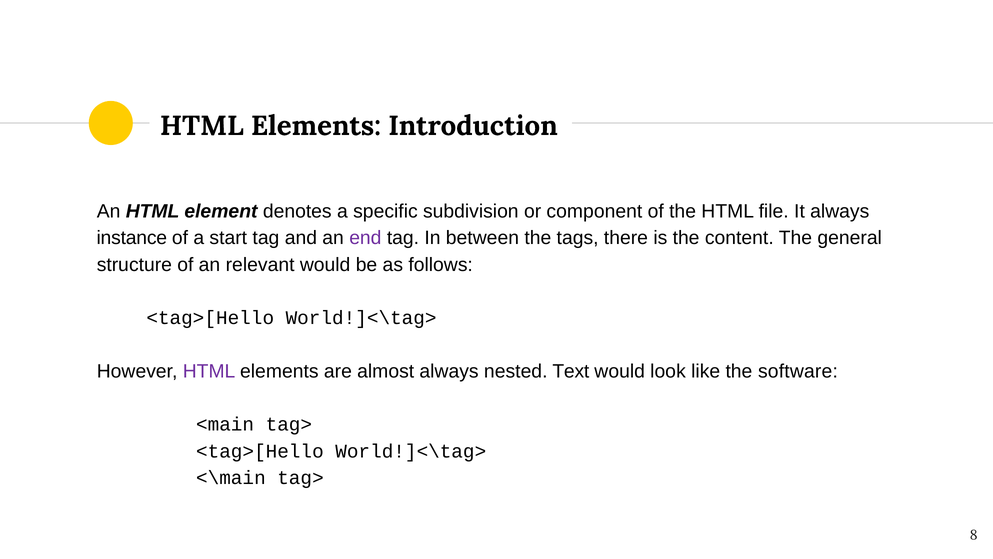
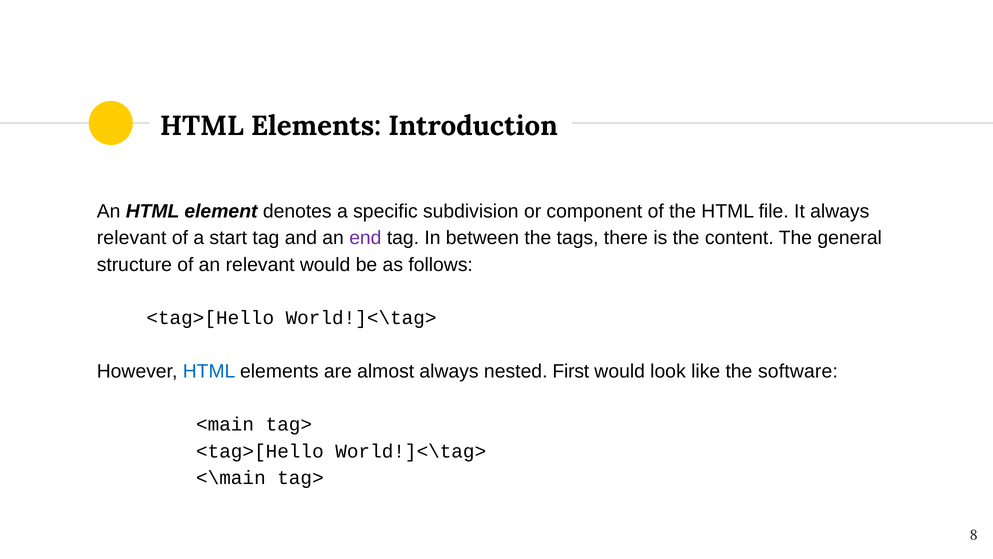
instance: instance -> relevant (132, 238)
HTML colour: purple -> blue (209, 371)
Text: Text -> First (571, 371)
